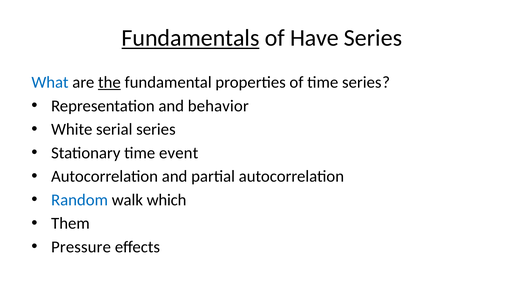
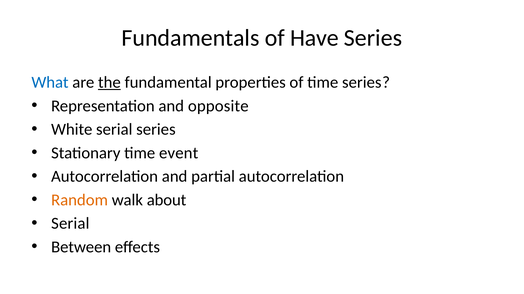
Fundamentals underline: present -> none (191, 38)
behavior: behavior -> opposite (218, 106)
Random colour: blue -> orange (80, 200)
which: which -> about (167, 200)
Them: Them -> Serial (70, 224)
Pressure: Pressure -> Between (81, 248)
